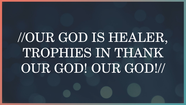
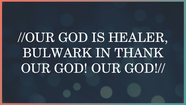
TROPHIES: TROPHIES -> BULWARK (57, 53)
